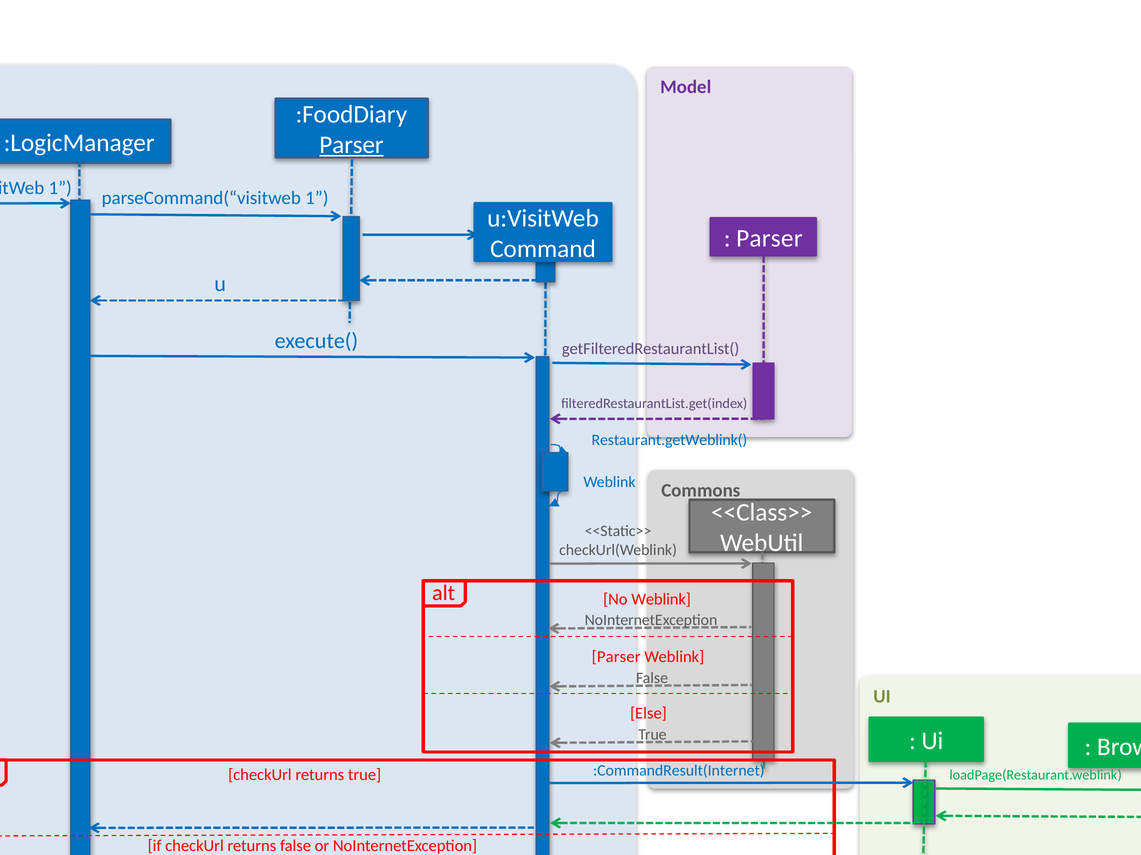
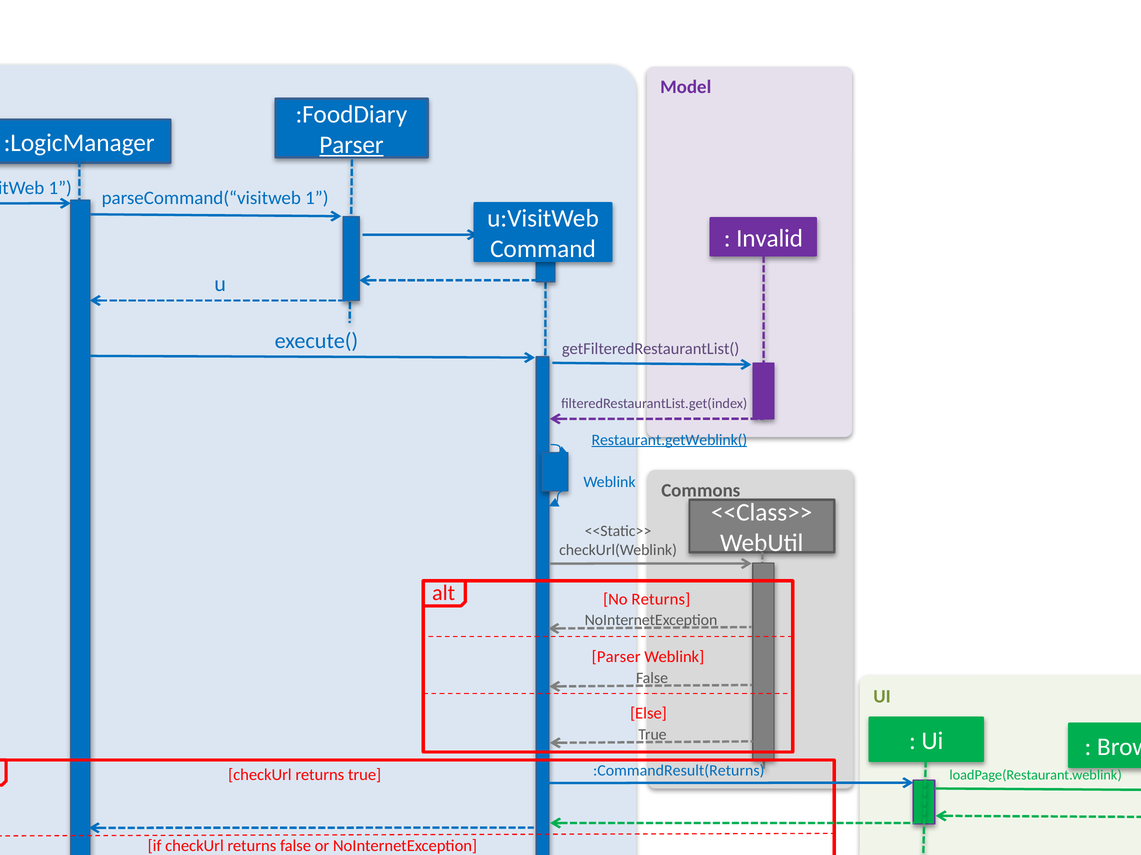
Parser: Parser -> Invalid (770, 239)
Restaurant.getWeblink( underline: none -> present (669, 440)
No Weblink: Weblink -> Returns (661, 600)
:CommandResult(Internet: :CommandResult(Internet -> :CommandResult(Returns (679, 771)
